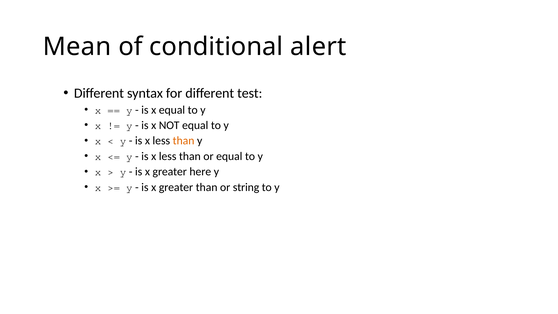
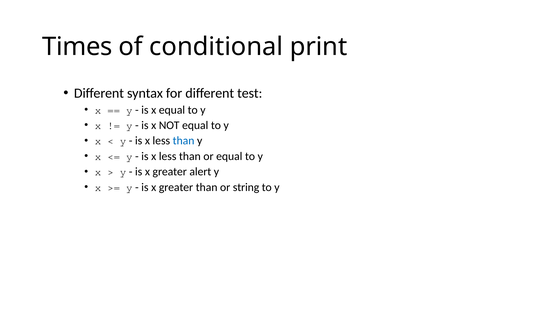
Mean: Mean -> Times (77, 47)
alert: alert -> print (319, 47)
than colour: orange -> blue (184, 141)
here: here -> alert (200, 172)
